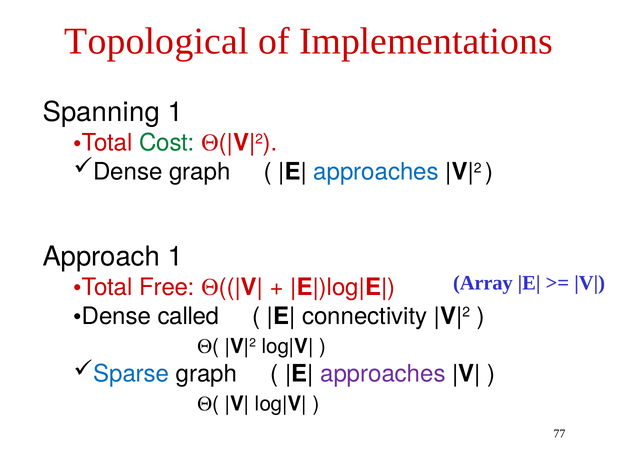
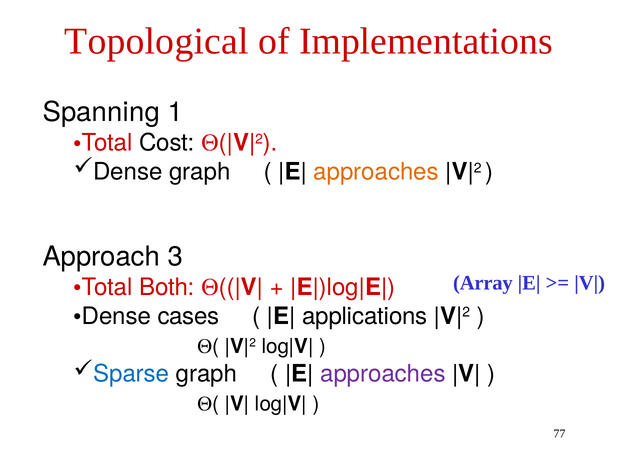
Cost colour: green -> black (167, 143)
approaches colour: blue -> orange (376, 172)
Approach 1: 1 -> 3 (175, 256)
Free: Free -> Both (167, 287)
called: called -> cases (188, 316)
connectivity: connectivity -> applications (365, 316)
